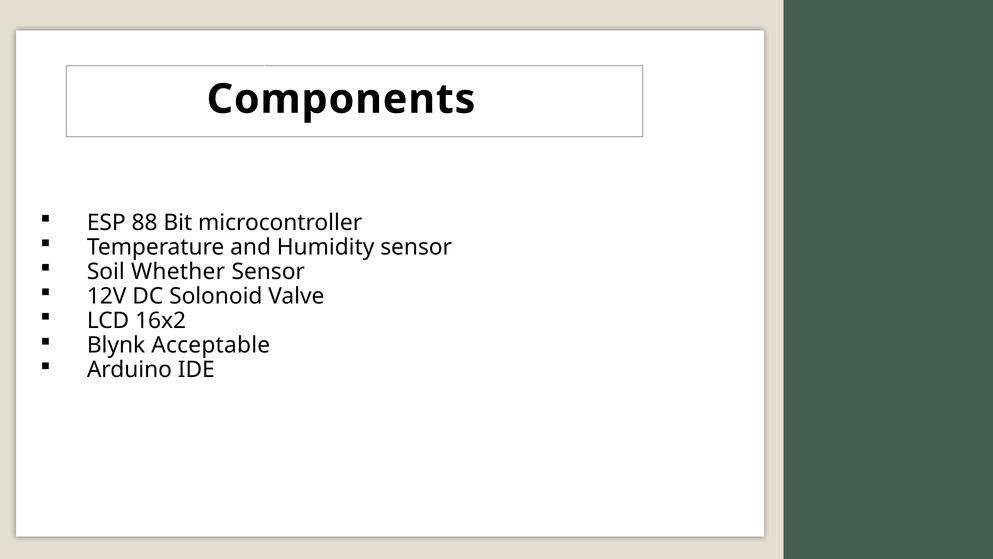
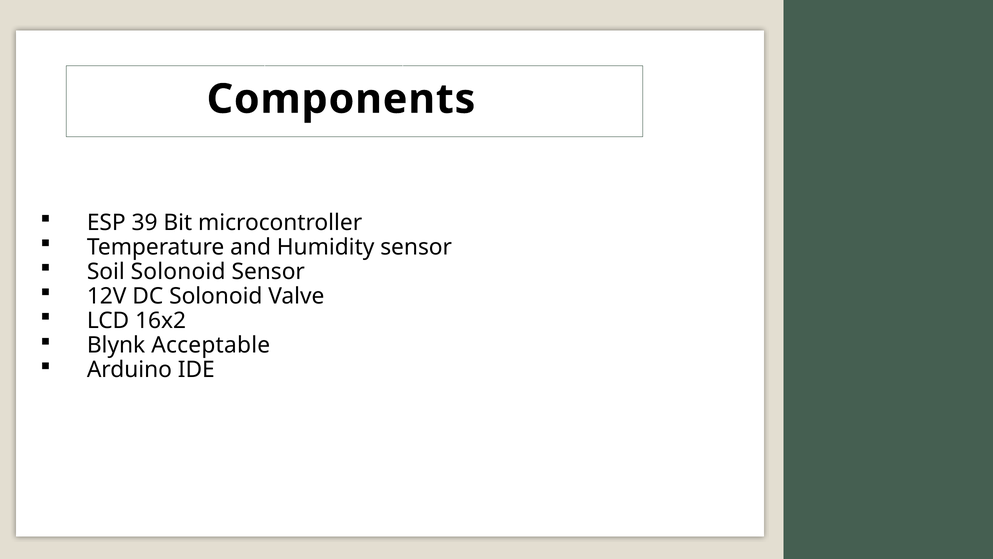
88: 88 -> 39 (145, 222)
Soil Whether: Whether -> Solonoid (178, 271)
